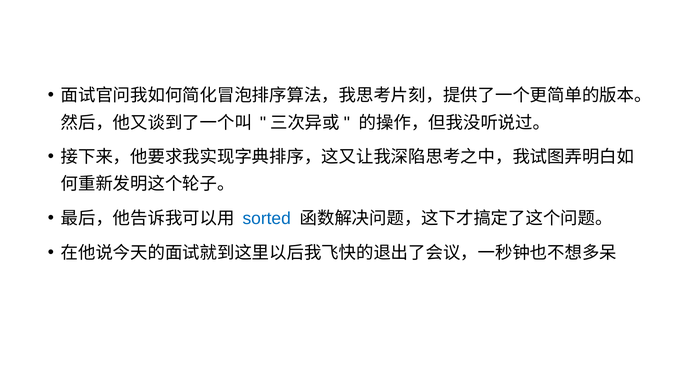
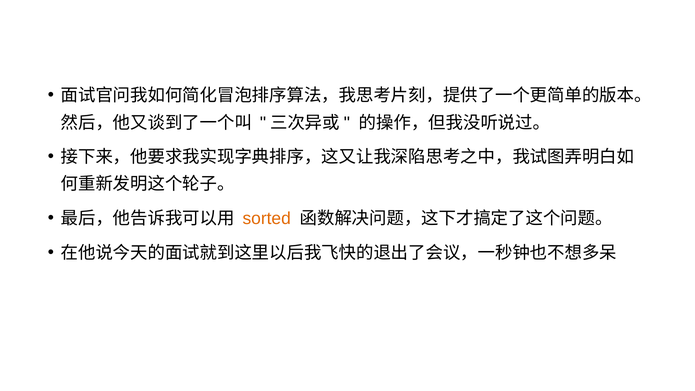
sorted colour: blue -> orange (267, 219)
